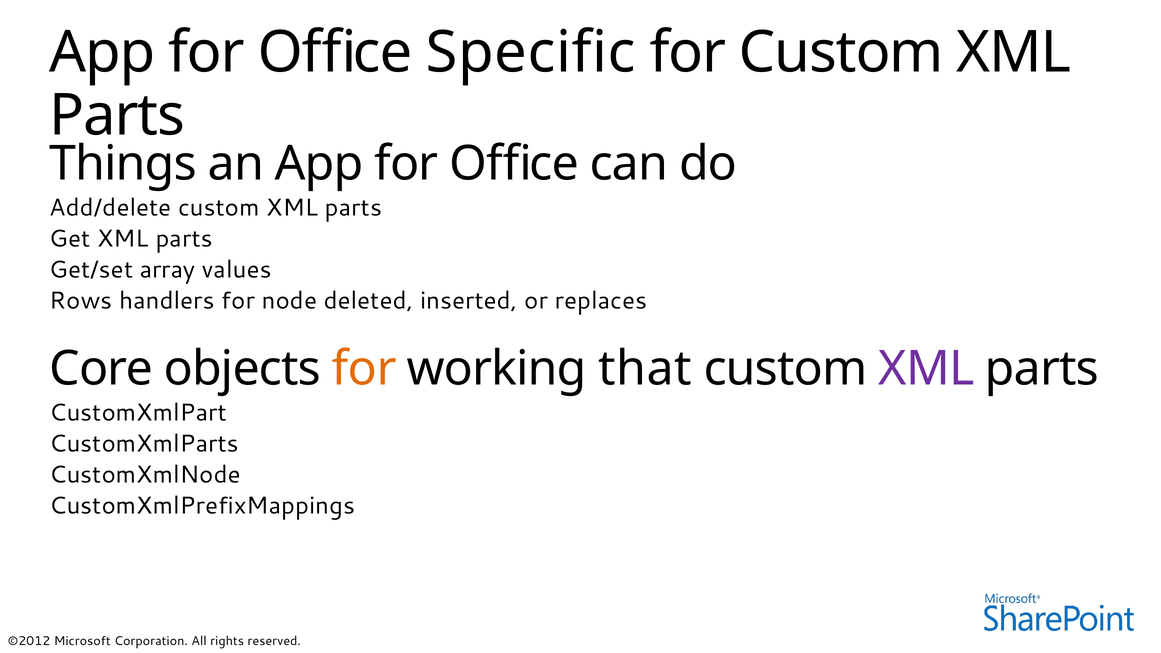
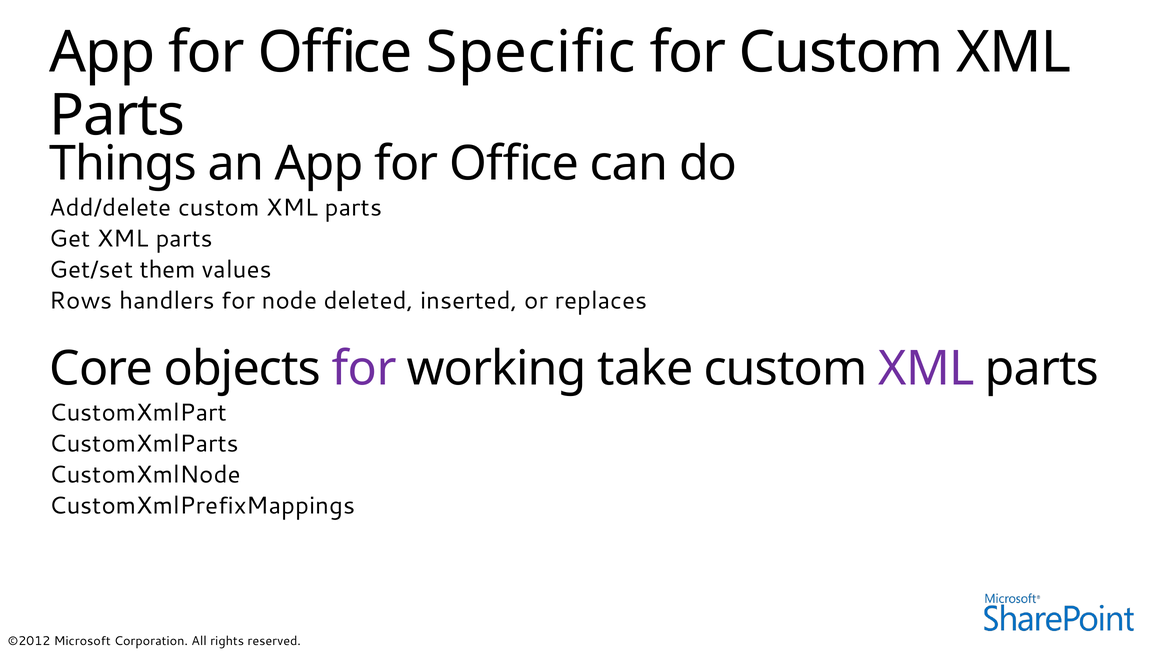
array: array -> them (168, 270)
for colour: orange -> purple (364, 369)
that: that -> take (645, 369)
